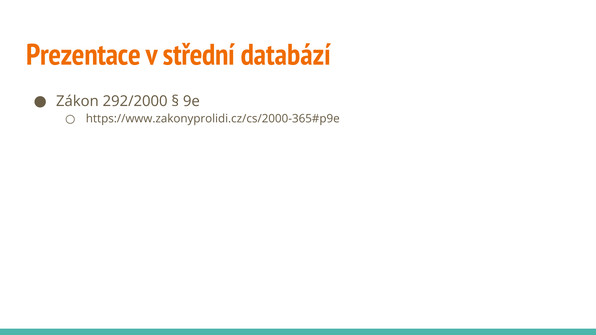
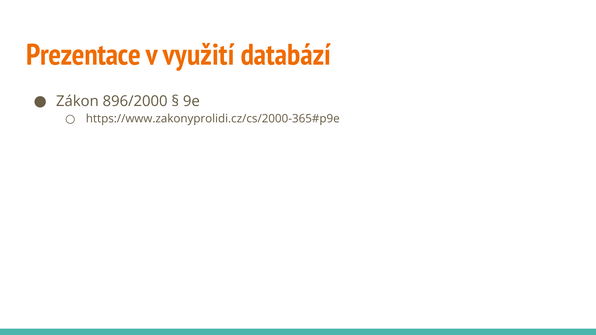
střední: střední -> využití (199, 55)
292/2000: 292/2000 -> 896/2000 (135, 101)
